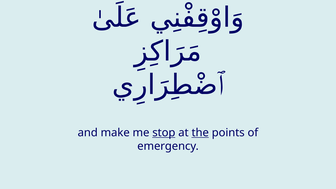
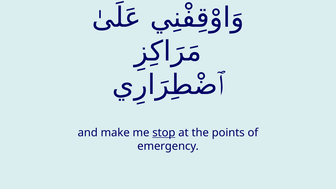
the underline: present -> none (200, 133)
